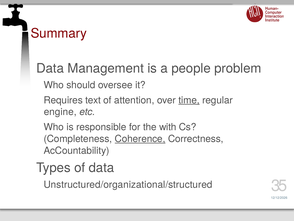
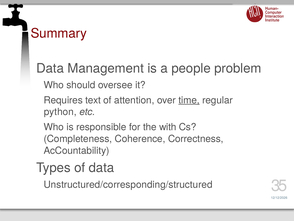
engine: engine -> python (60, 112)
Coherence underline: present -> none (140, 138)
Unstructured/organizational/structured: Unstructured/organizational/structured -> Unstructured/corresponding/structured (128, 184)
